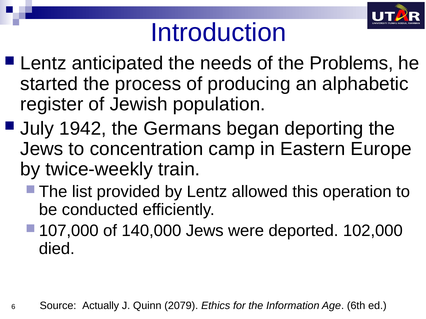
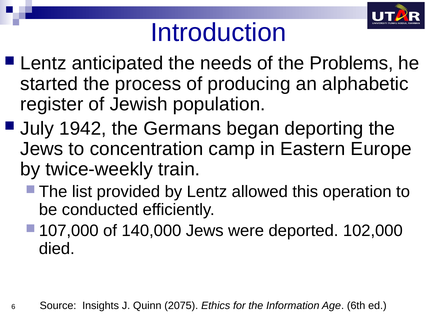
Actually: Actually -> Insights (101, 306)
2079: 2079 -> 2075 (181, 306)
